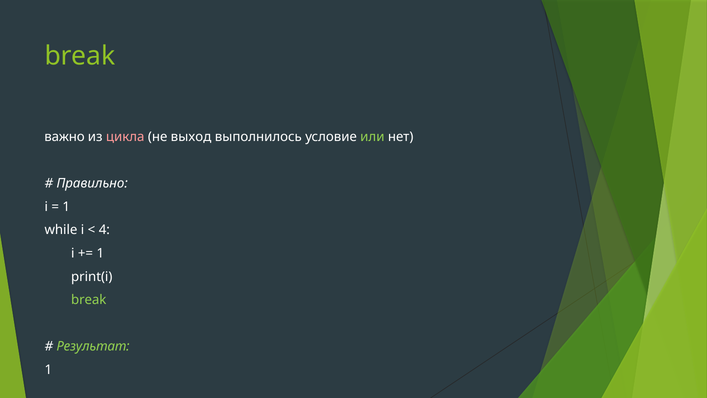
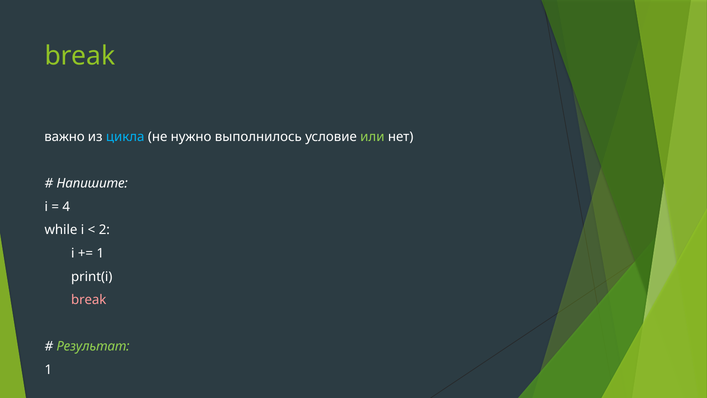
цикла colour: pink -> light blue (125, 137)
выход: выход -> нужно (191, 137)
Правильно: Правильно -> Напишите (92, 183)
1: 1 -> 4 (66, 207)
4: 4 -> 2 (104, 230)
break colour: light green -> pink (89, 300)
